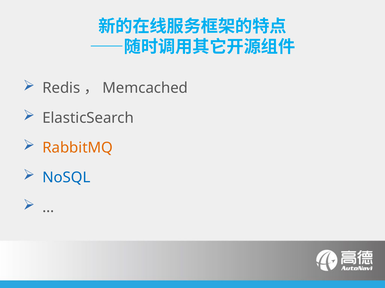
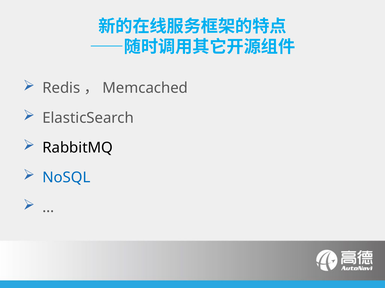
RabbitMQ colour: orange -> black (78, 148)
